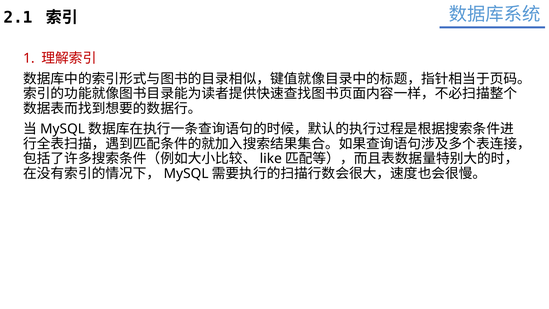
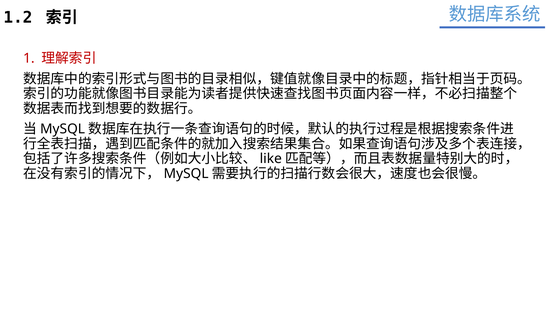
2.1: 2.1 -> 1.2 (18, 18)
